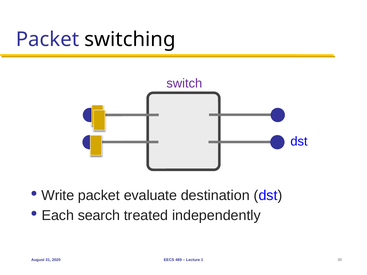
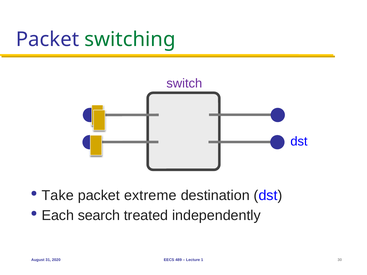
switching colour: black -> green (130, 39)
Write: Write -> Take (58, 196)
evaluate: evaluate -> extreme (150, 196)
